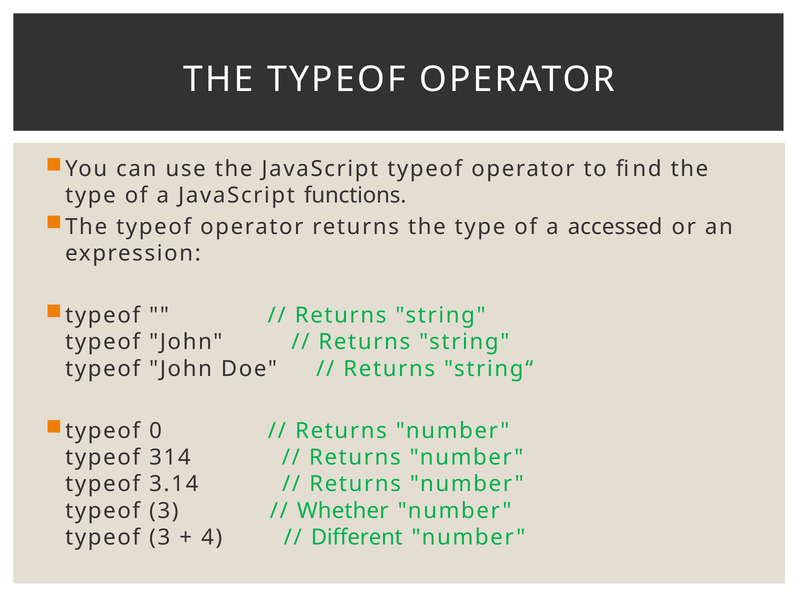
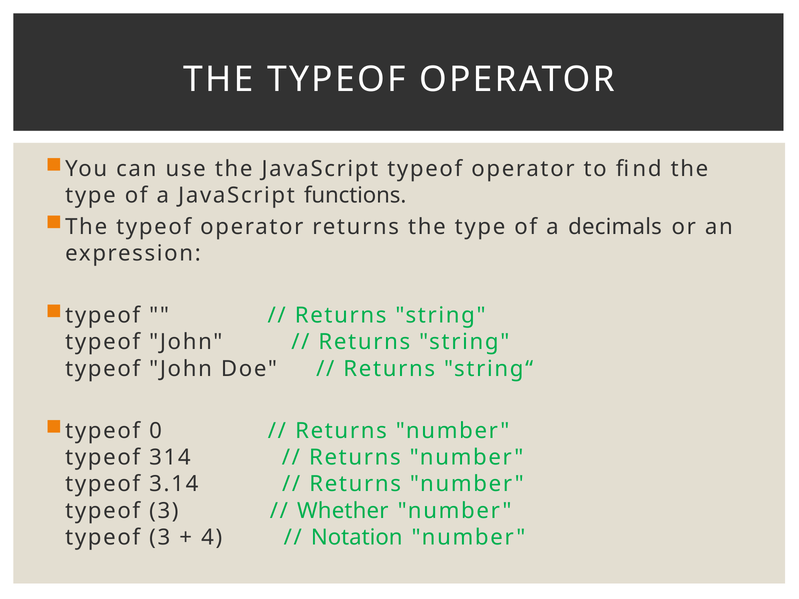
accessed: accessed -> decimals (615, 227)
Different: Different -> Notation (357, 538)
